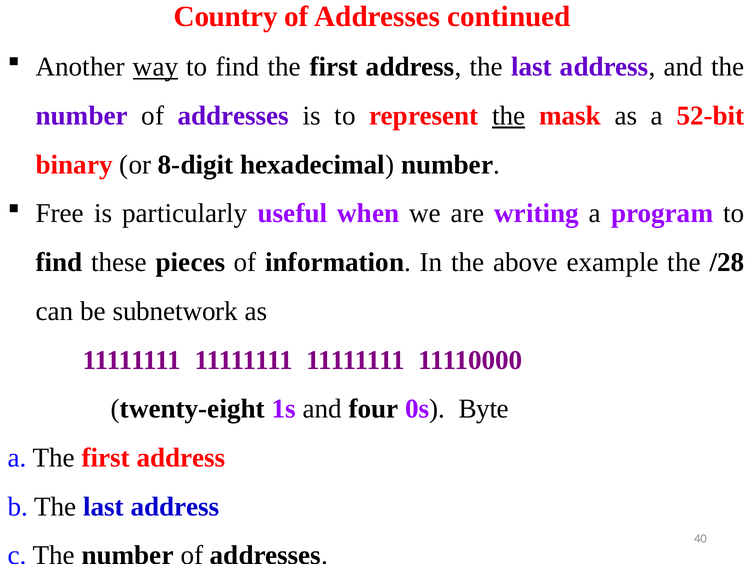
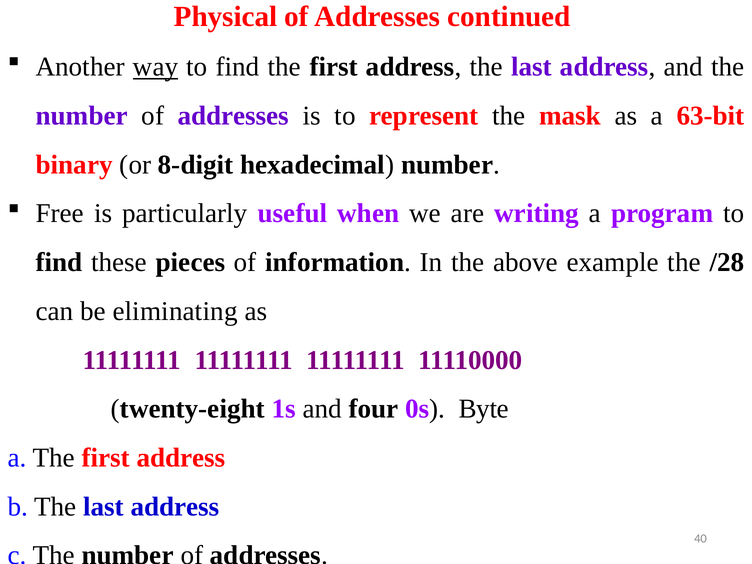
Country: Country -> Physical (226, 16)
the underline: present -> none (509, 116)
52-bit: 52-bit -> 63-bit (710, 116)
subnetwork: subnetwork -> eliminating (175, 311)
